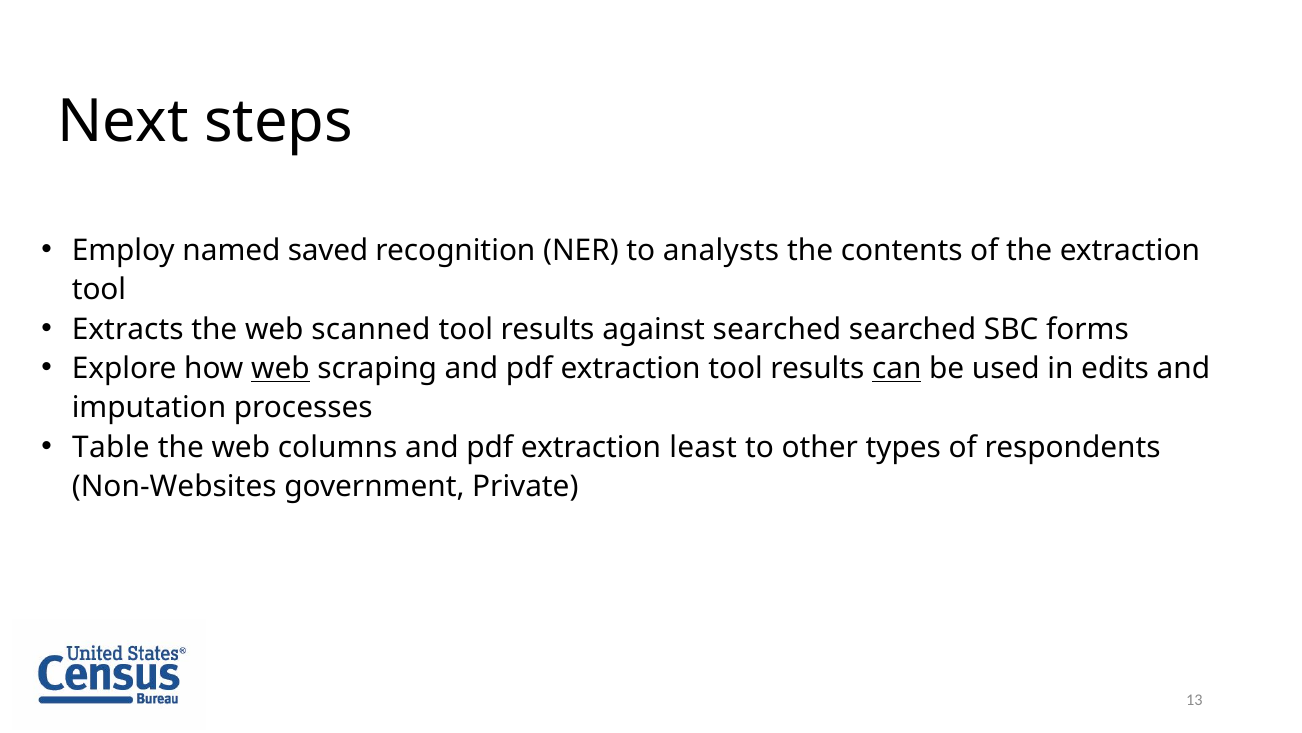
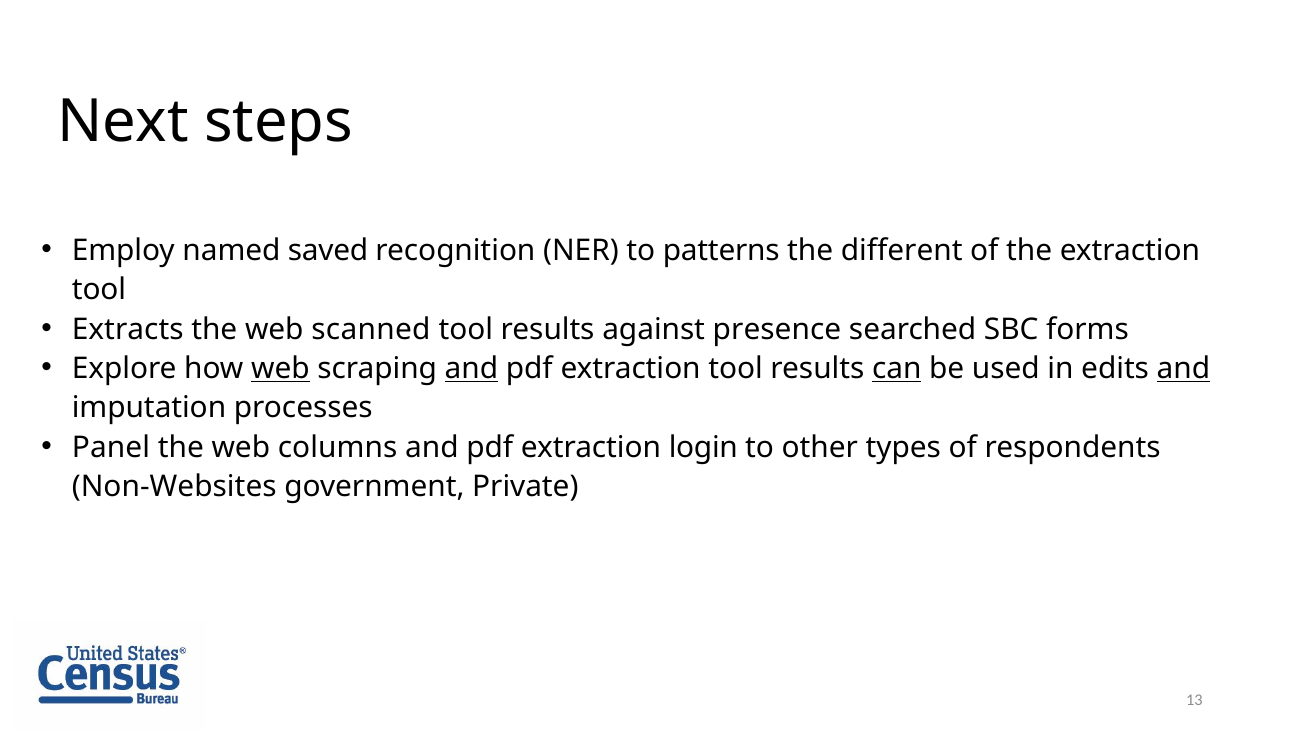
analysts: analysts -> patterns (721, 250)
contents: contents -> different (902, 250)
against searched: searched -> presence (777, 329)
and underline: none -> present (471, 368)
and underline: none -> present (1183, 368)
Table: Table -> Panel (111, 447)
least: least -> login (703, 447)
